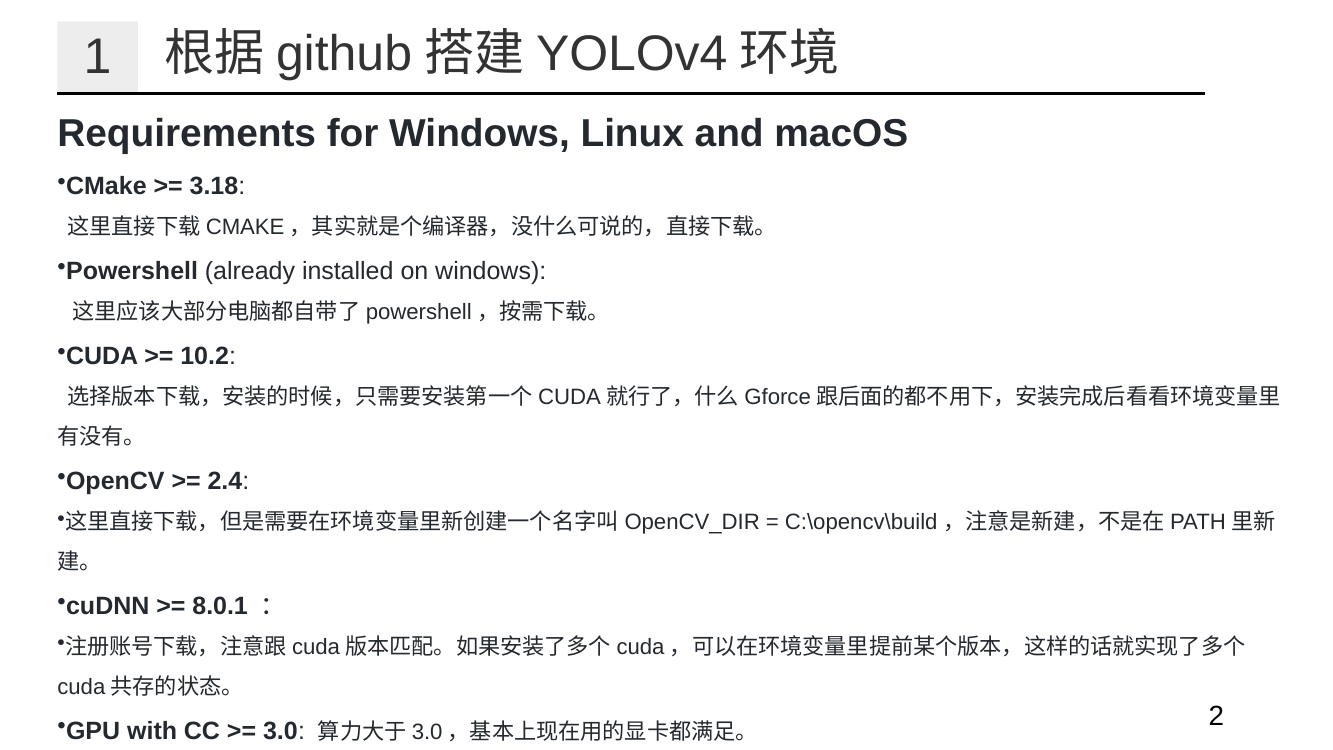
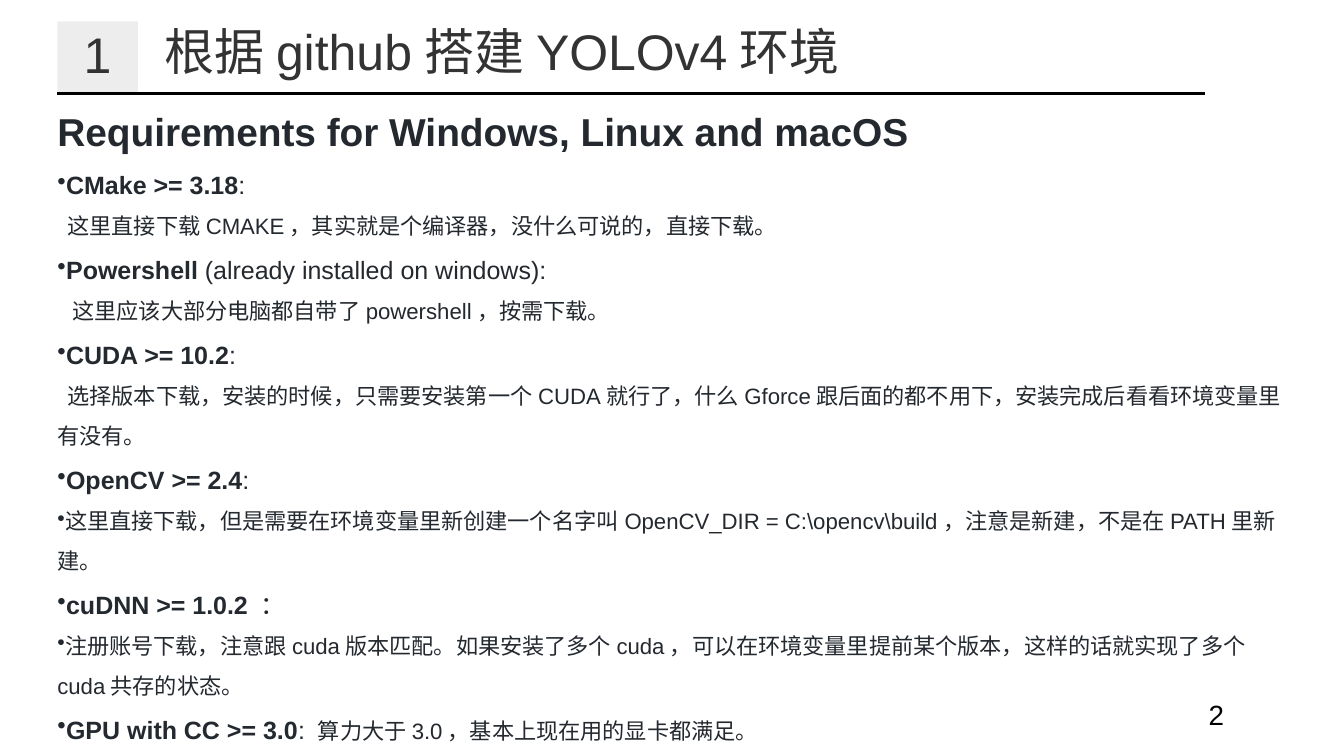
8.0.1: 8.0.1 -> 1.0.2 (220, 606)
